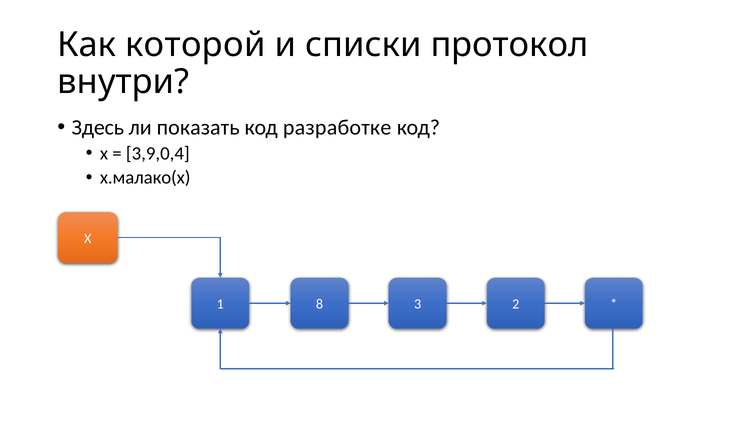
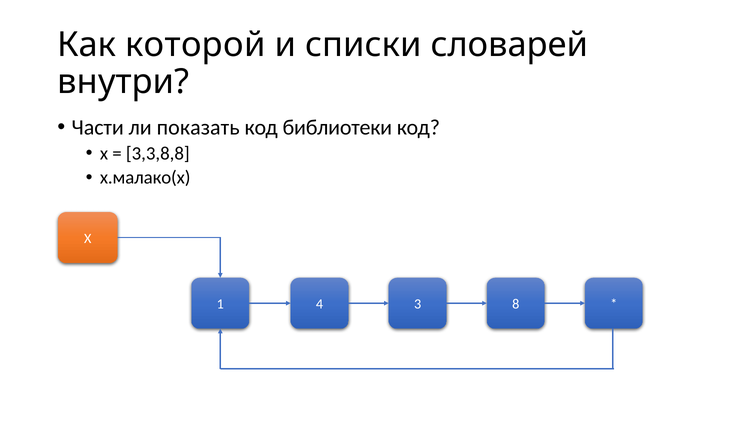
протокол: протокол -> словарей (509, 45)
Здесь: Здесь -> Части (98, 127)
разработке: разработке -> библиотеки (337, 127)
3,9,0,4: 3,9,0,4 -> 3,3,8,8 (158, 153)
8: 8 -> 4 (320, 304)
2: 2 -> 8 (516, 304)
